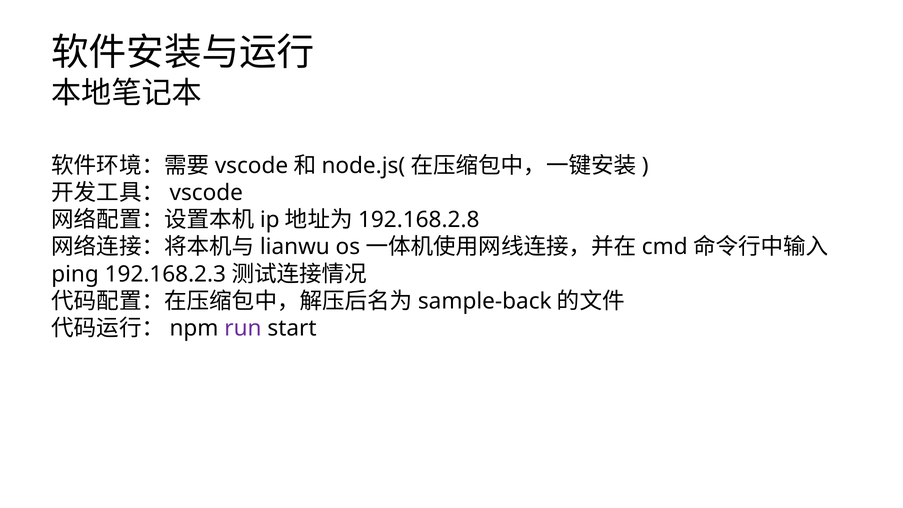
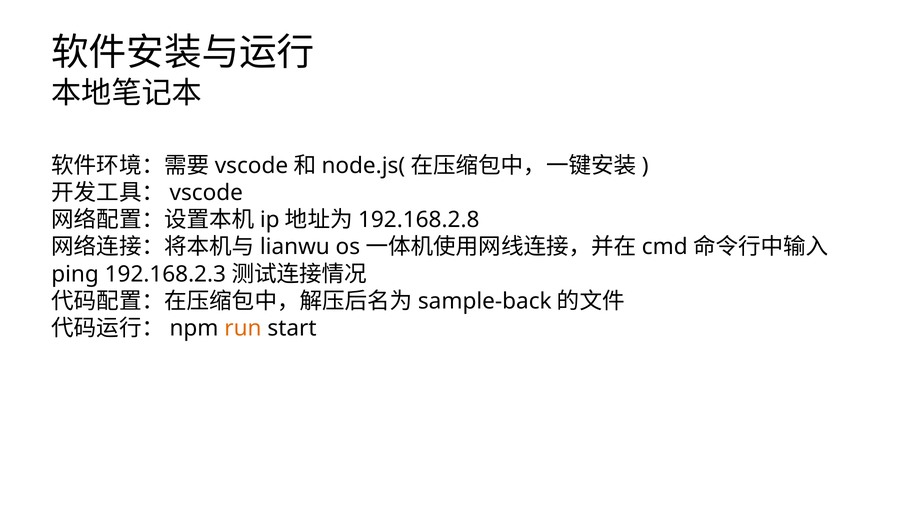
run colour: purple -> orange (243, 328)
